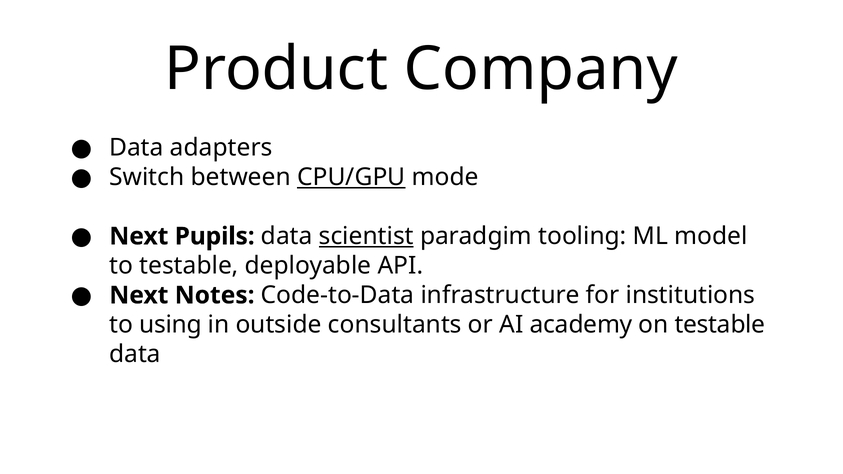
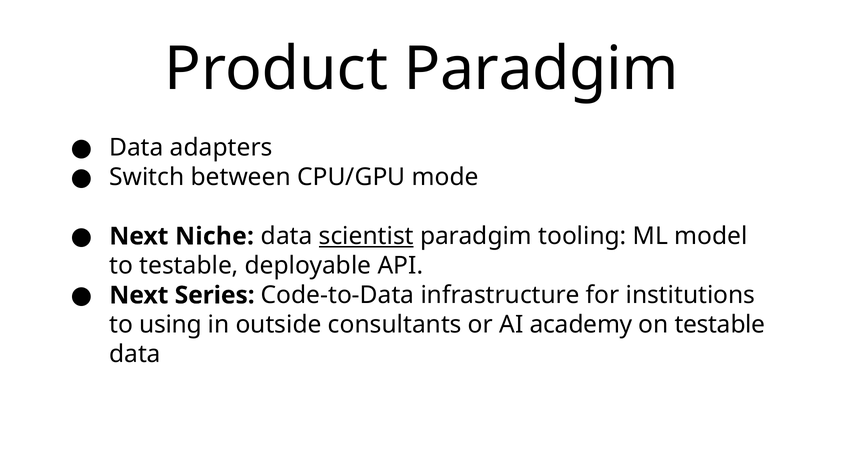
Product Company: Company -> Paradgim (541, 69)
CPU/GPU underline: present -> none (351, 177)
Pupils: Pupils -> Niche (214, 236)
Notes: Notes -> Series (215, 295)
